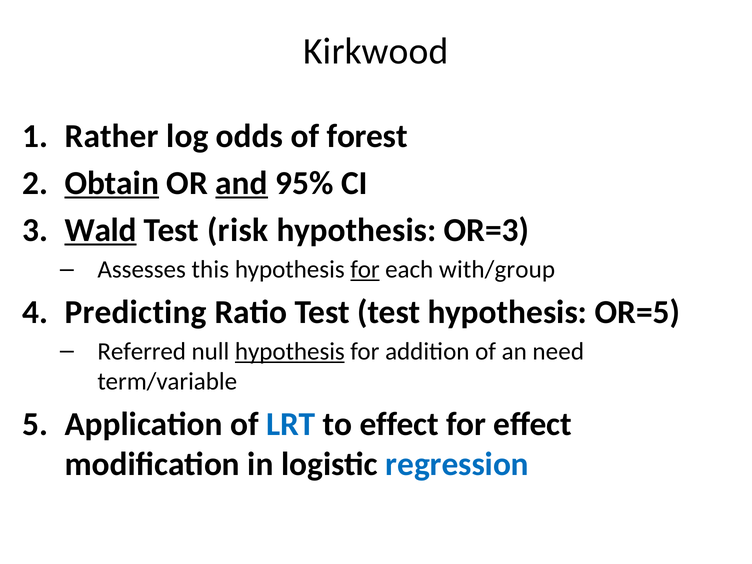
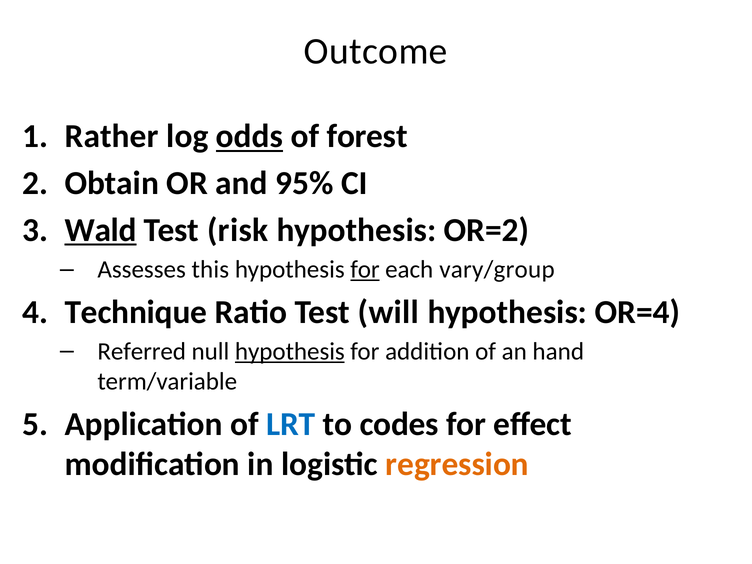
Kirkwood: Kirkwood -> Outcome (376, 52)
odds underline: none -> present (250, 136)
Obtain underline: present -> none (112, 183)
and underline: present -> none (242, 183)
OR=3: OR=3 -> OR=2 (487, 230)
with/group: with/group -> vary/group (497, 270)
Predicting: Predicting -> Technique (136, 312)
Test test: test -> will (389, 312)
OR=5: OR=5 -> OR=4 (637, 312)
need: need -> hand (558, 352)
to effect: effect -> codes (399, 424)
regression colour: blue -> orange (457, 464)
